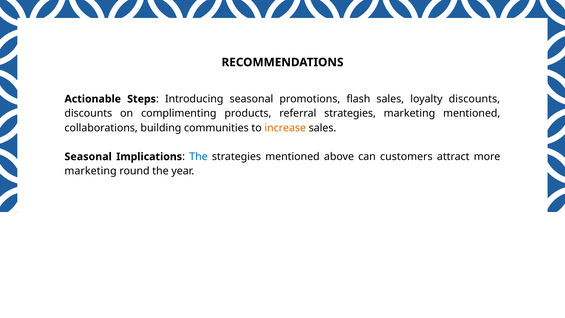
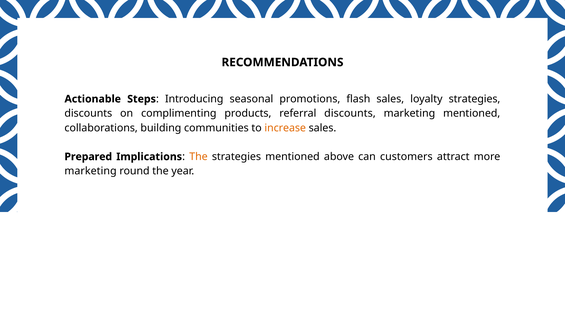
loyalty discounts: discounts -> strategies (474, 99)
referral strategies: strategies -> discounts (350, 113)
Seasonal: Seasonal -> Prepared (88, 157)
The colour: blue -> orange (198, 157)
